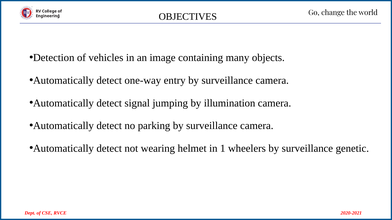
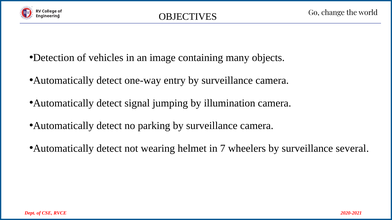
1: 1 -> 7 (223, 149)
genetic: genetic -> several (352, 149)
